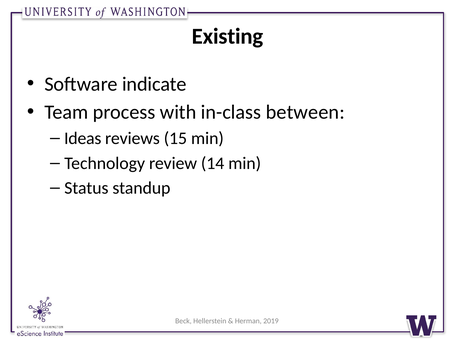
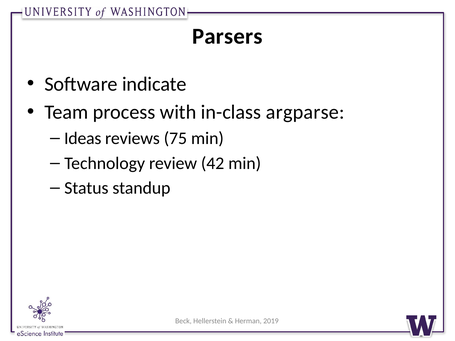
Existing: Existing -> Parsers (227, 36)
between: between -> argparse (305, 112)
15: 15 -> 75 (175, 139)
14: 14 -> 42 (213, 163)
